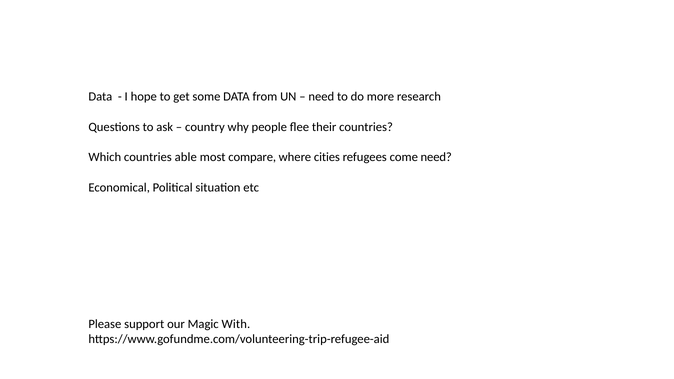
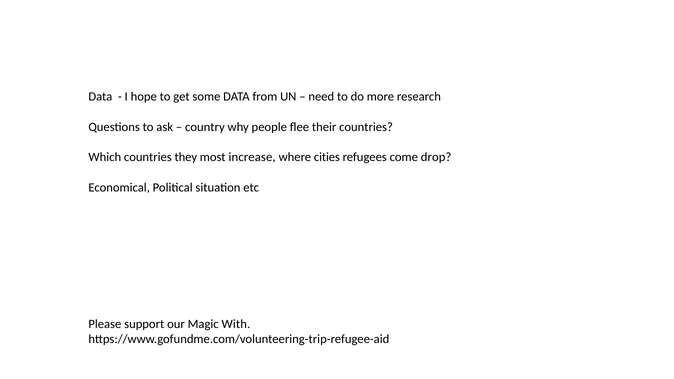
able: able -> they (186, 157)
compare: compare -> increase (252, 157)
come need: need -> drop (436, 157)
